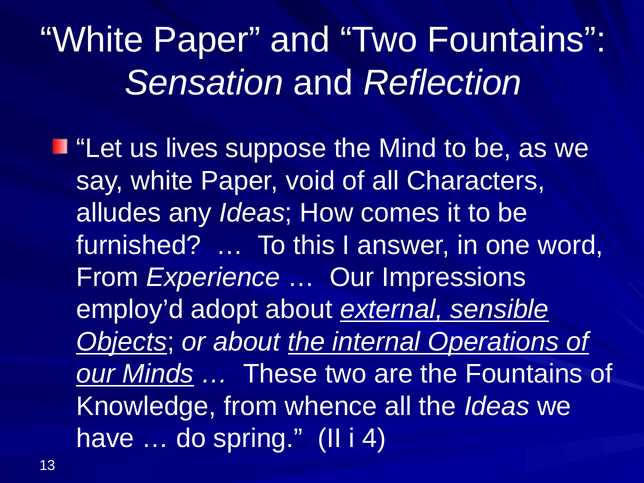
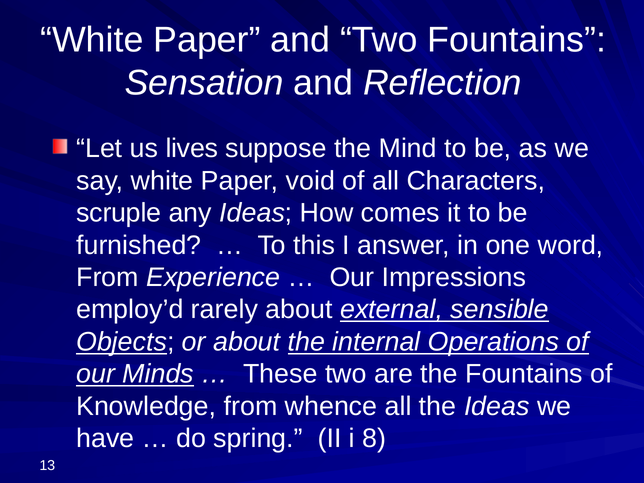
alludes: alludes -> scruple (119, 213)
adopt: adopt -> rarely (224, 310)
4: 4 -> 8 (374, 438)
